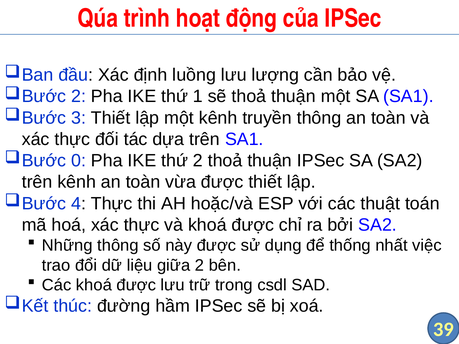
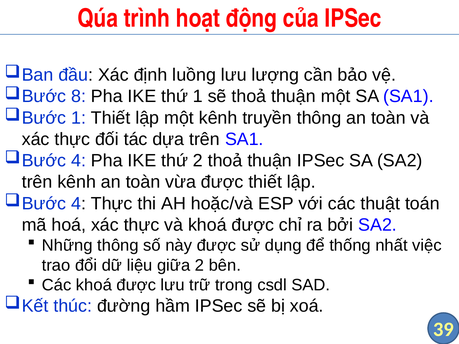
2: 2 -> 8 (79, 96)
3: 3 -> 1 (79, 118)
0: 0 -> 4 (79, 161)
